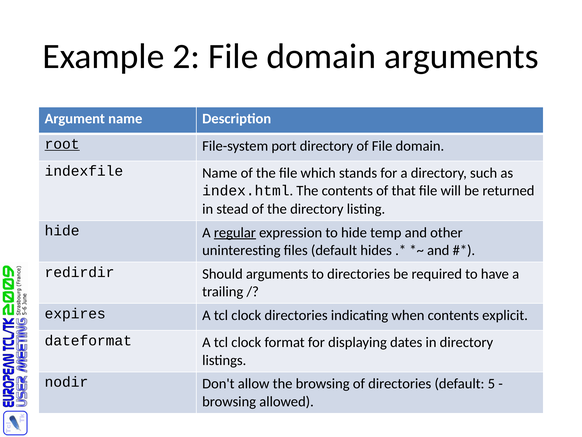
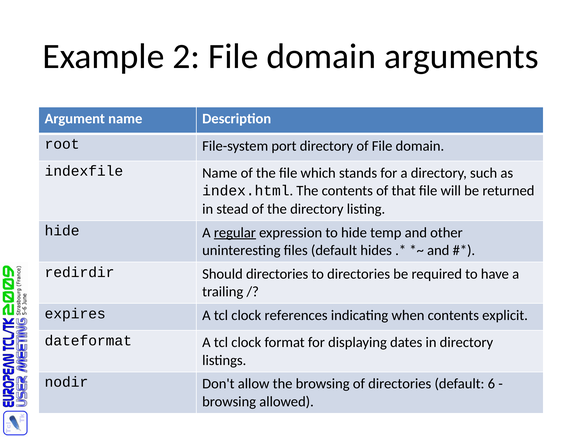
root underline: present -> none (62, 144)
Should arguments: arguments -> directories (277, 274)
clock directories: directories -> references (296, 315)
5: 5 -> 6 (491, 383)
